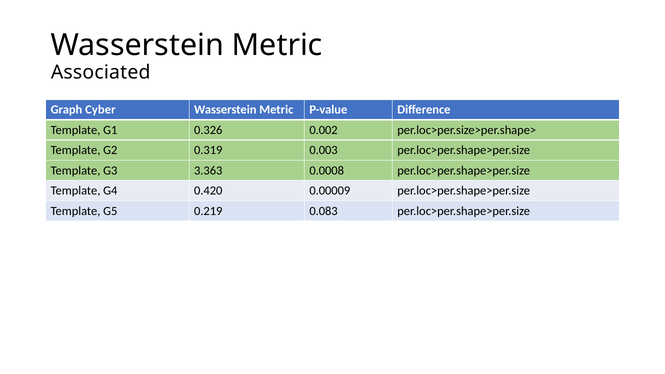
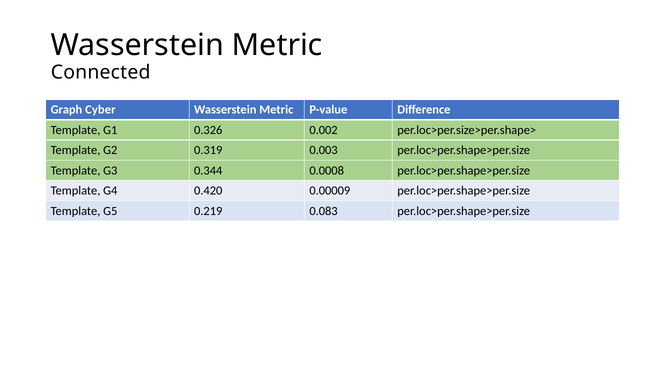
Associated: Associated -> Connected (101, 72)
3.363: 3.363 -> 0.344 (208, 171)
